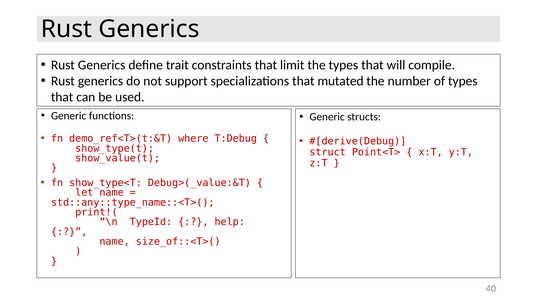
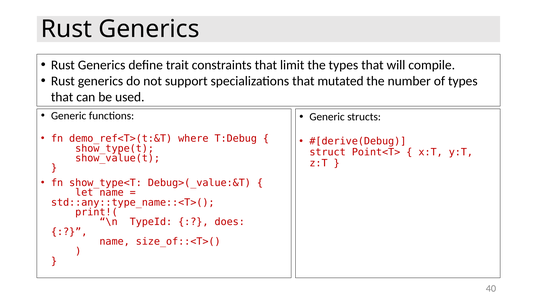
help: help -> does (230, 222)
